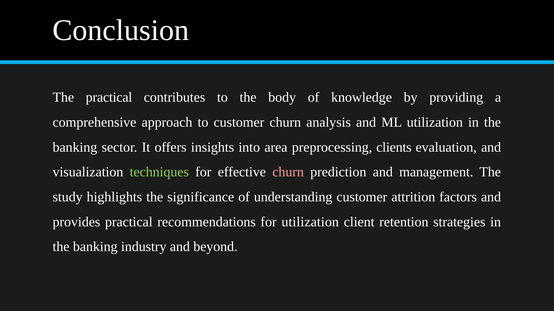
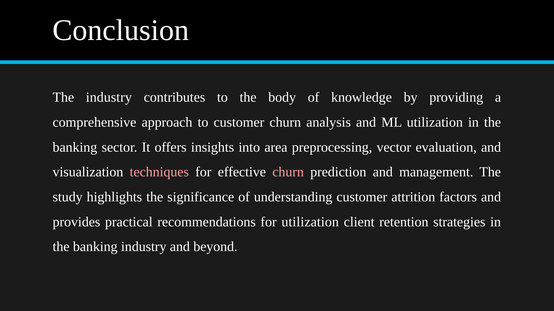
The practical: practical -> industry (109, 98)
clients: clients -> vector (394, 147)
techniques colour: light green -> pink (159, 172)
